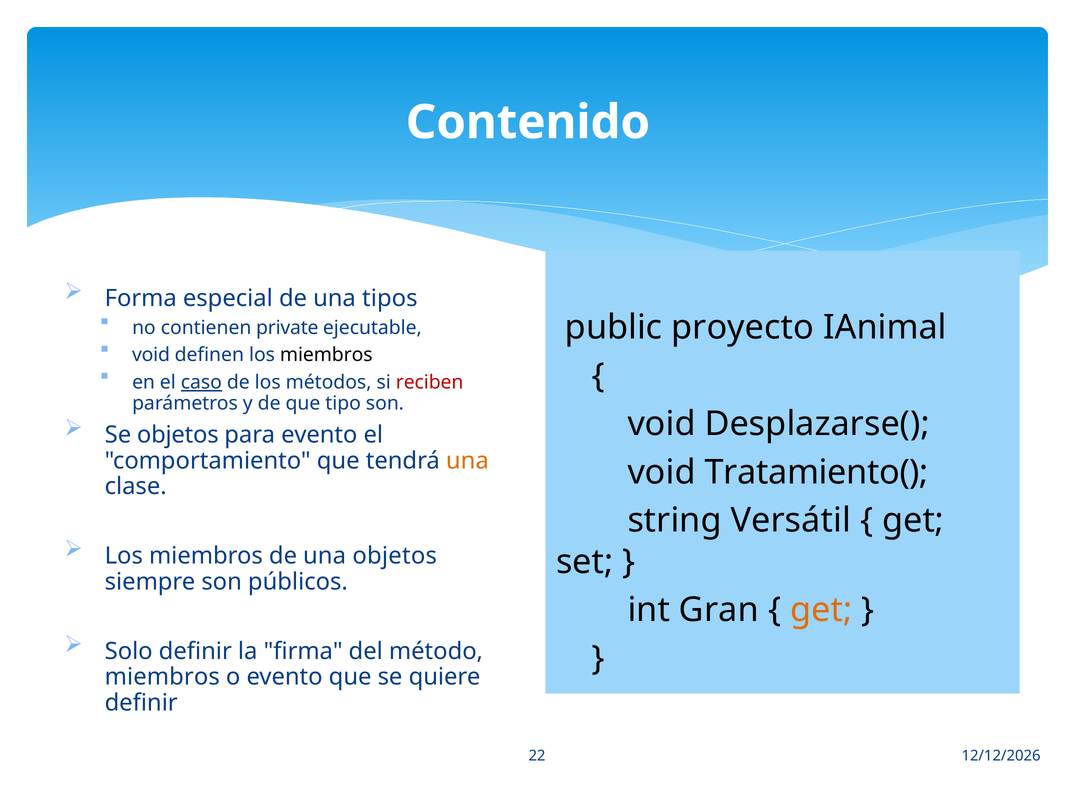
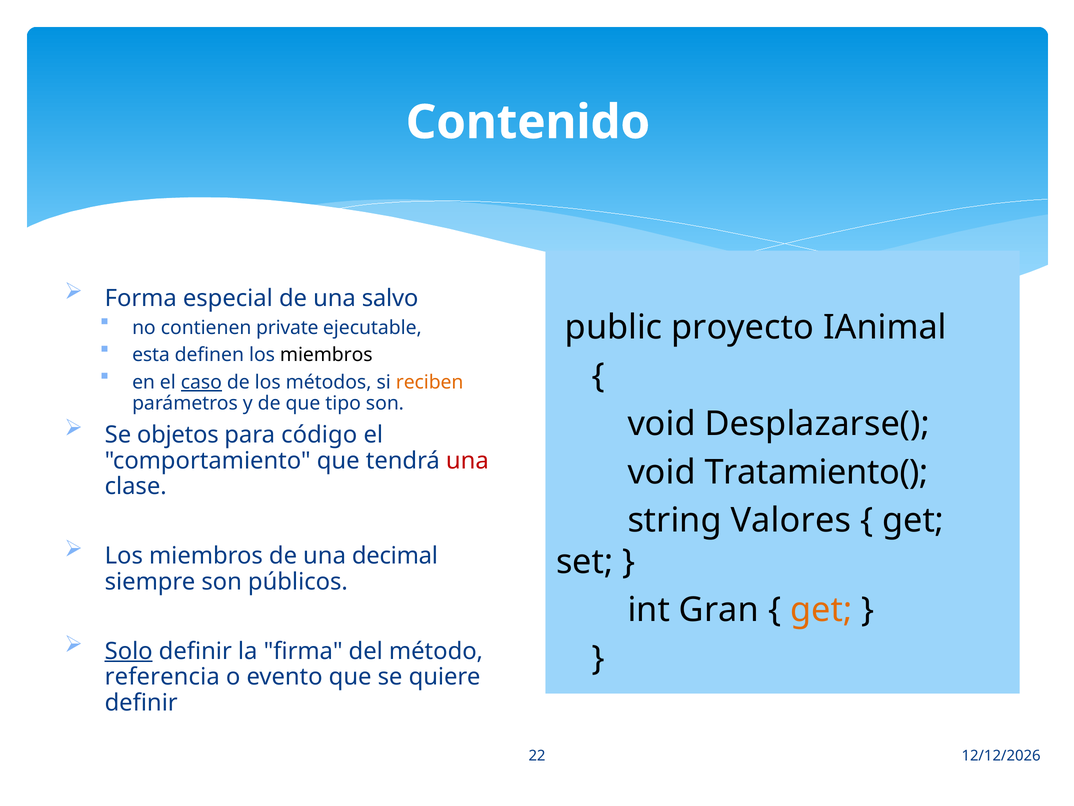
tipos: tipos -> salvo (390, 298)
void: void -> esta (151, 355)
reciben colour: red -> orange (430, 382)
para evento: evento -> código (319, 435)
una colour: orange -> red (467, 460)
Versátil: Versátil -> Valores (791, 520)
una objetos: objetos -> decimal (395, 556)
Solo underline: none -> present (129, 651)
miembros: miembros -> referencia (162, 677)
